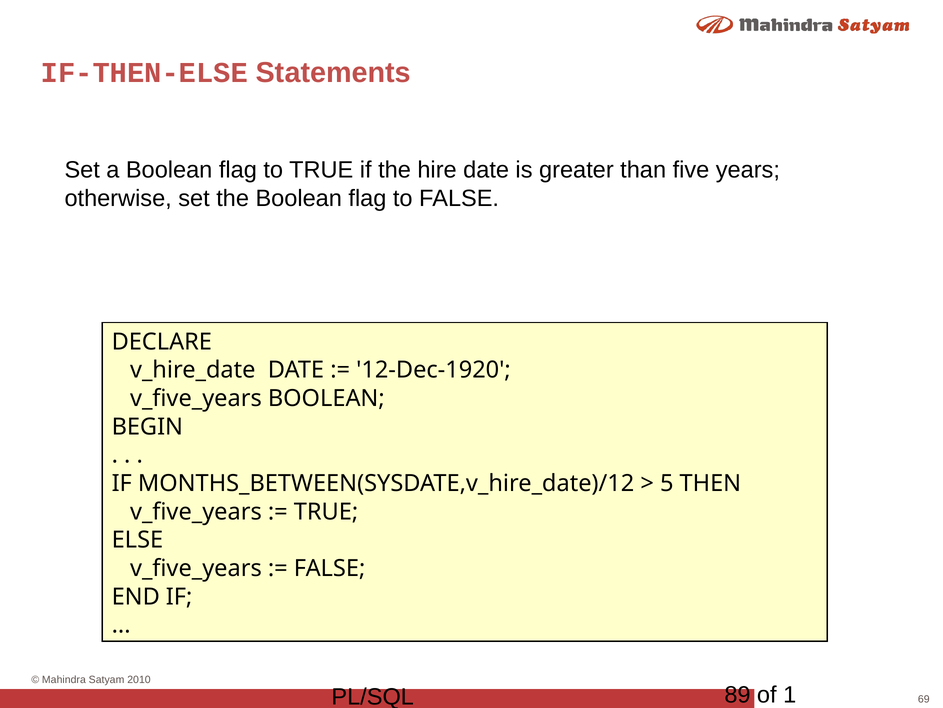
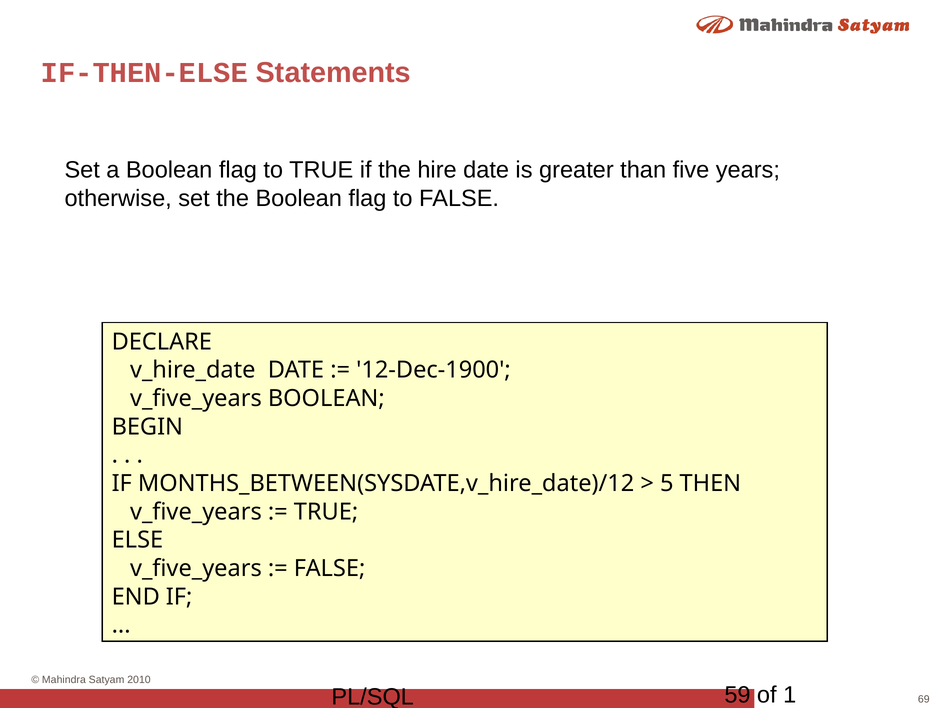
12-Dec-1920: 12-Dec-1920 -> 12-Dec-1900 (433, 370)
89: 89 -> 59 (737, 694)
